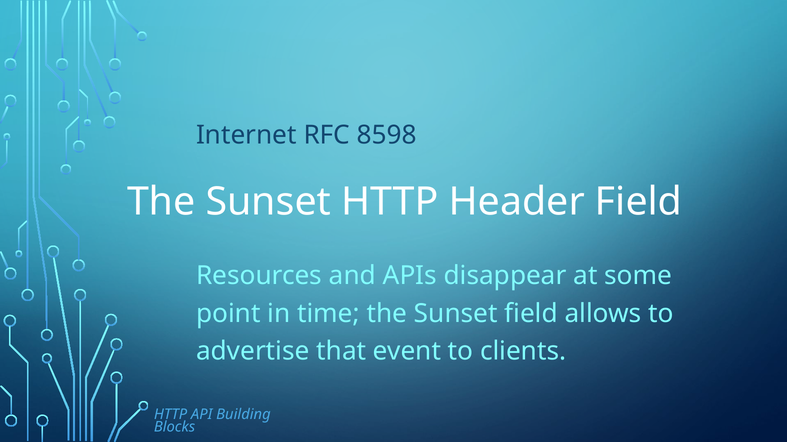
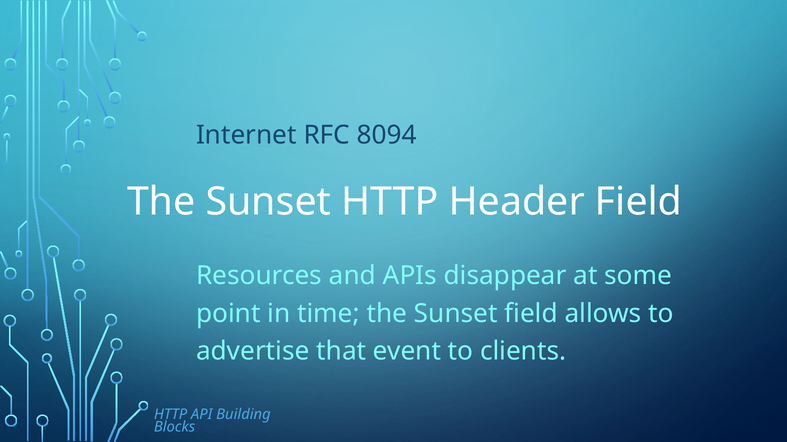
8598: 8598 -> 8094 (387, 136)
